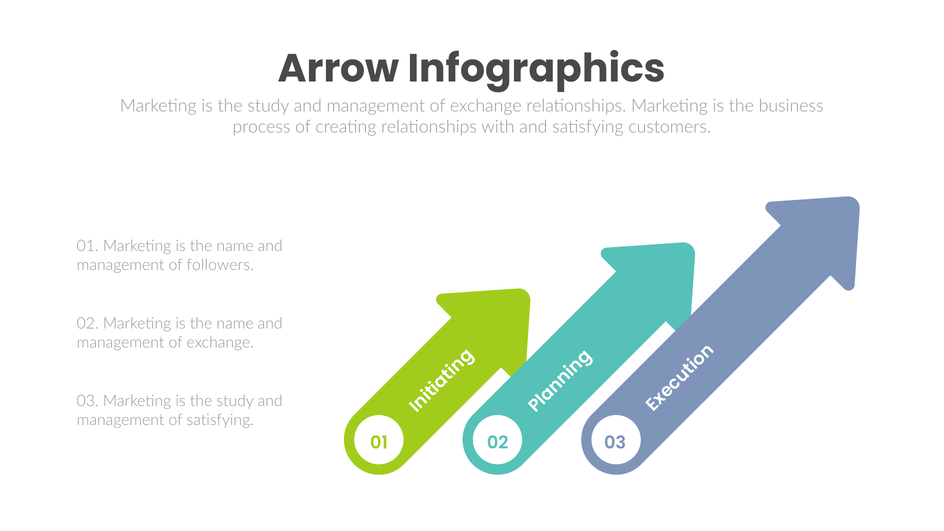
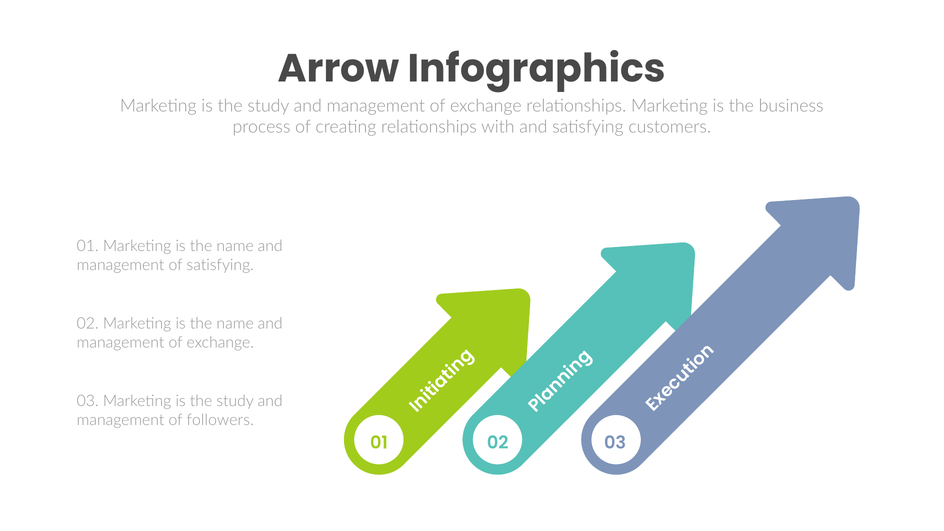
of followers: followers -> satisfying (220, 265)
of satisfying: satisfying -> followers (220, 420)
